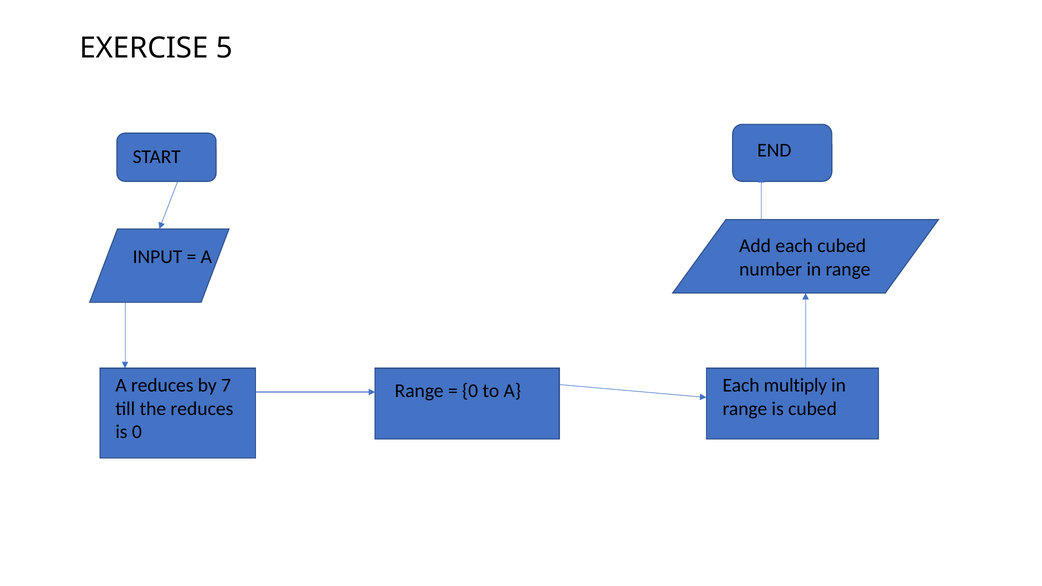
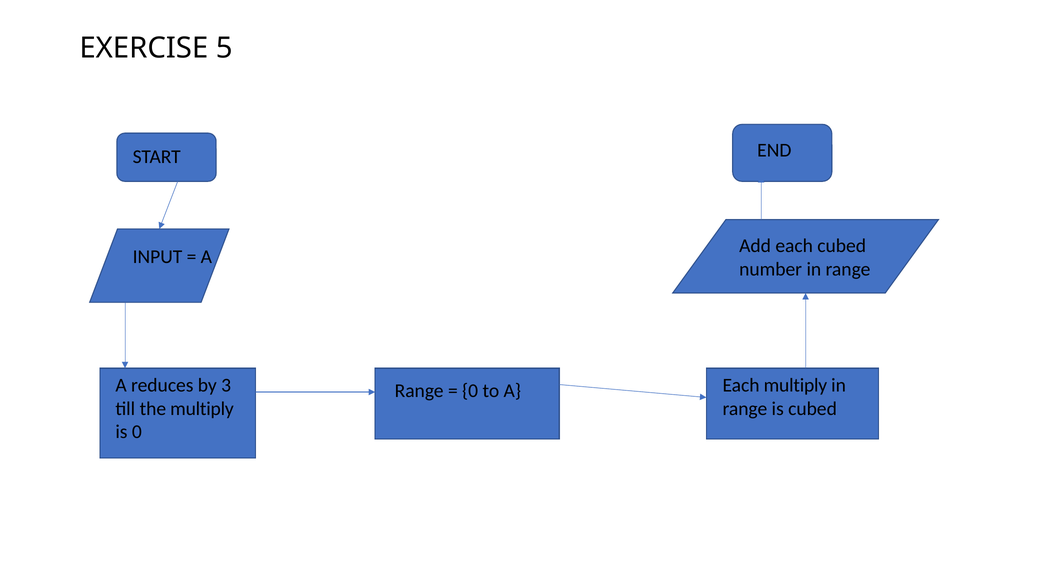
7: 7 -> 3 (226, 385)
the reduces: reduces -> multiply (202, 409)
